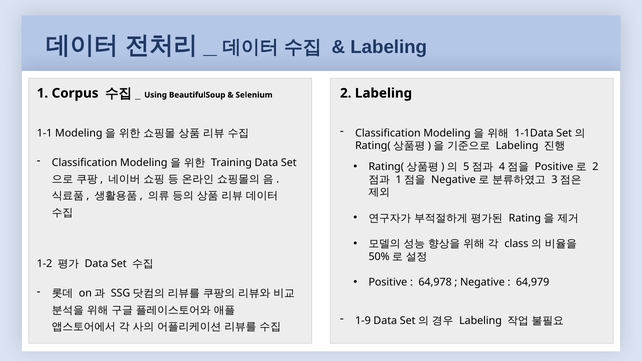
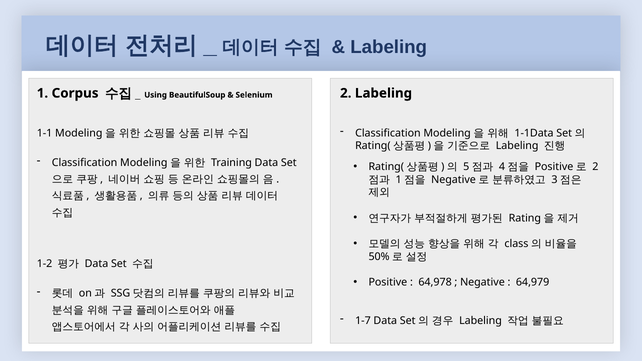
1-9: 1-9 -> 1-7 (363, 321)
